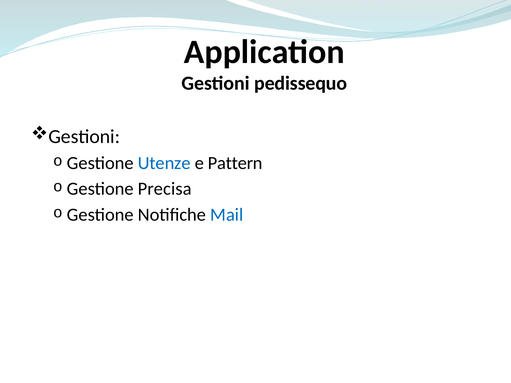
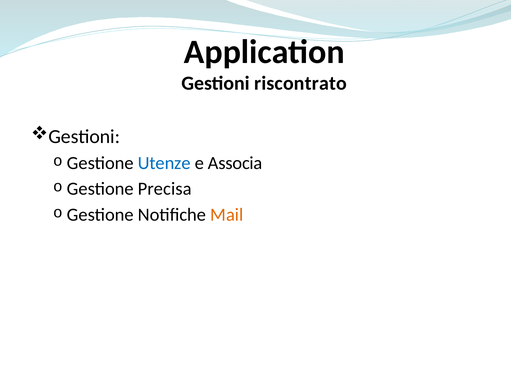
pedissequo: pedissequo -> riscontrato (301, 83)
Pattern: Pattern -> Associa (235, 163)
Mail colour: blue -> orange (227, 215)
